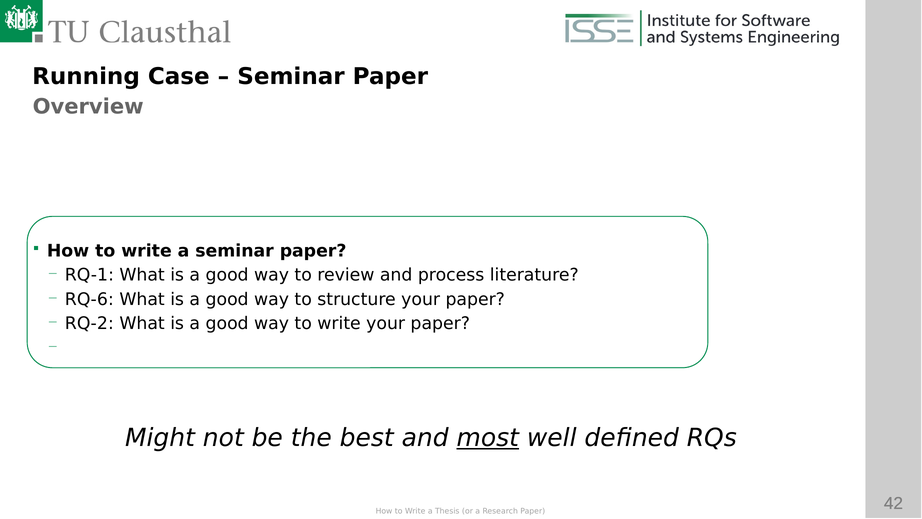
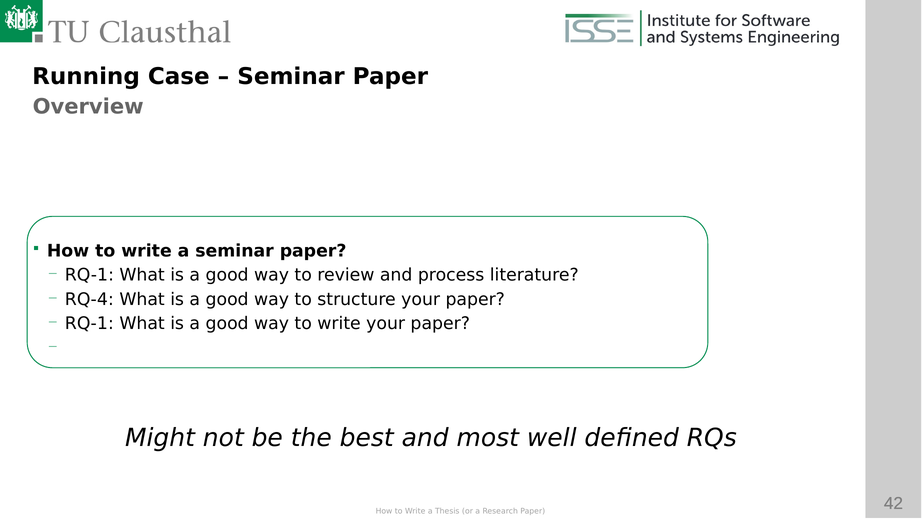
RQ-6: RQ-6 -> RQ-4 (89, 299)
RQ-2: RQ-2 -> RQ-1 (89, 323)
most underline: present -> none (488, 437)
